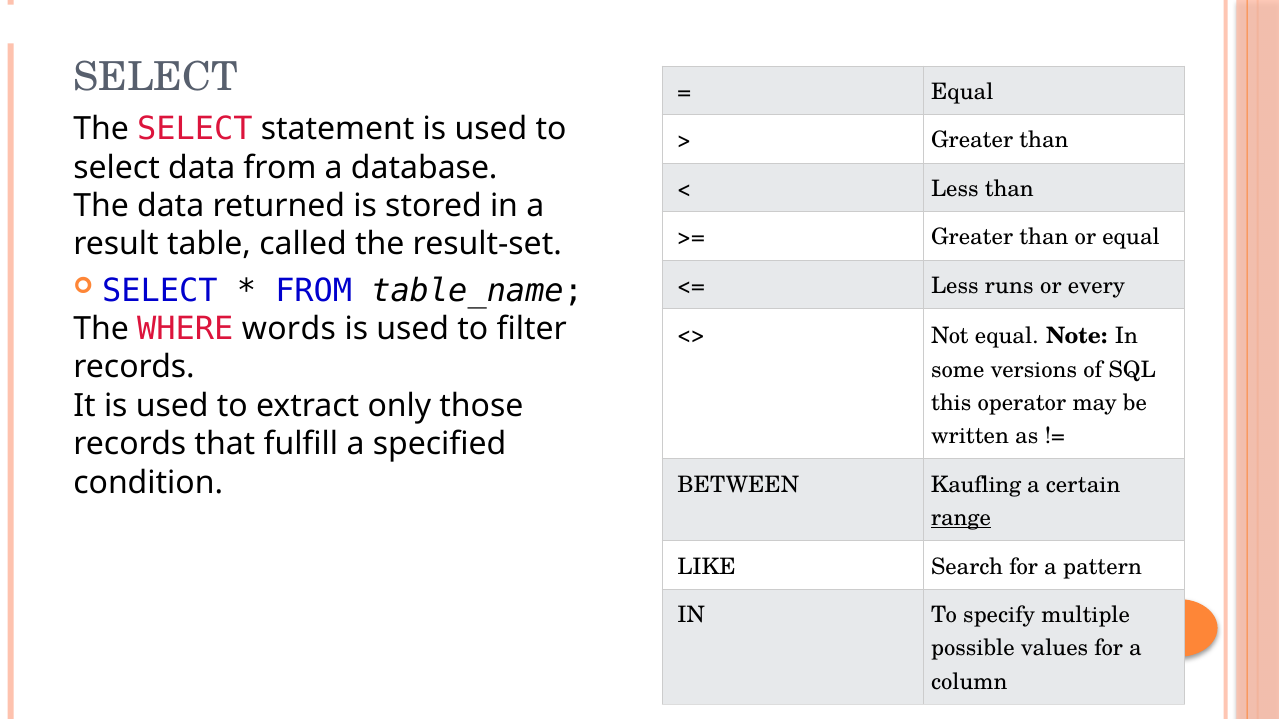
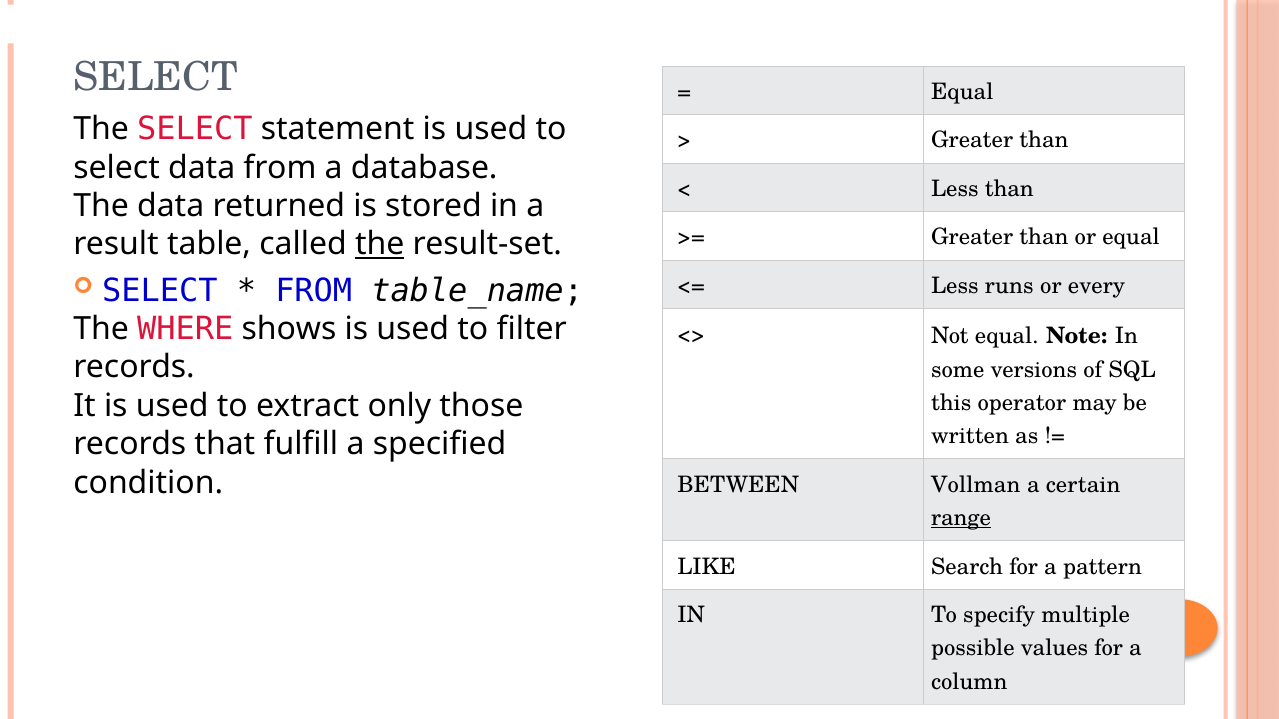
the underline: none -> present (380, 245)
words: words -> shows (289, 329)
Kaufling: Kaufling -> Vollman (976, 485)
